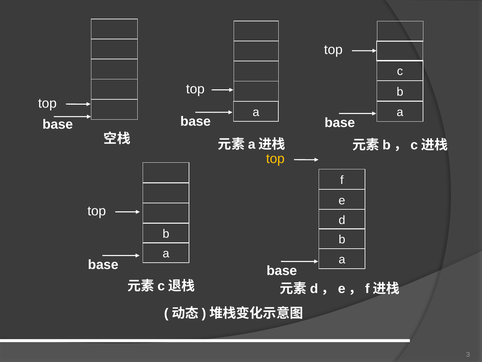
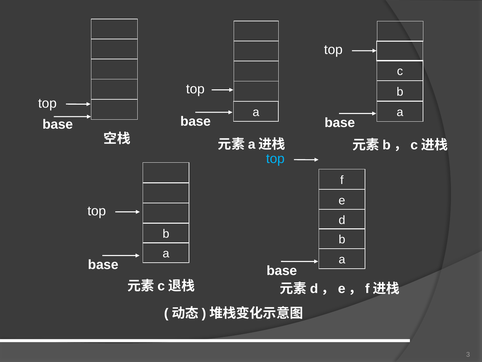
top colour: yellow -> light blue (275, 159)
